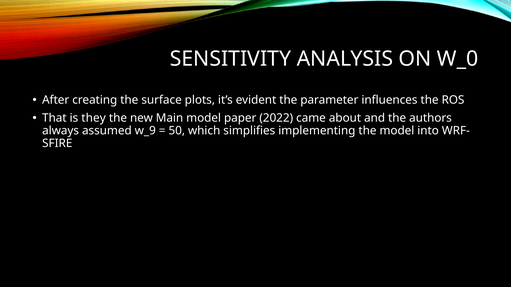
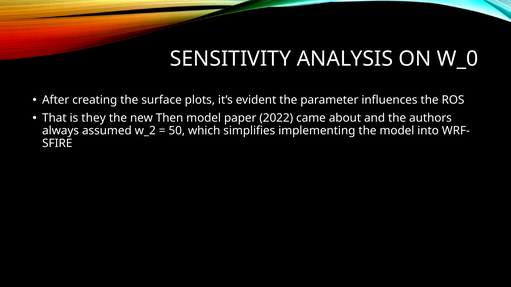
Main: Main -> Then (170, 118)
w_9: w_9 -> w_2 (145, 131)
